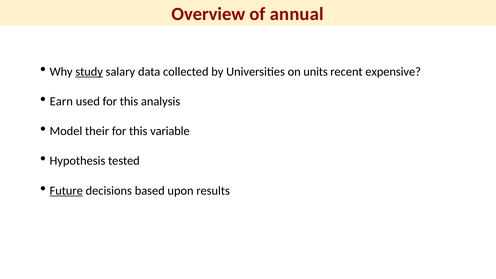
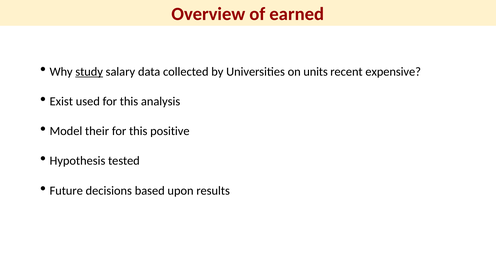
annual: annual -> earned (297, 14)
Earn: Earn -> Exist (61, 101)
variable: variable -> positive (170, 131)
Future underline: present -> none (66, 191)
